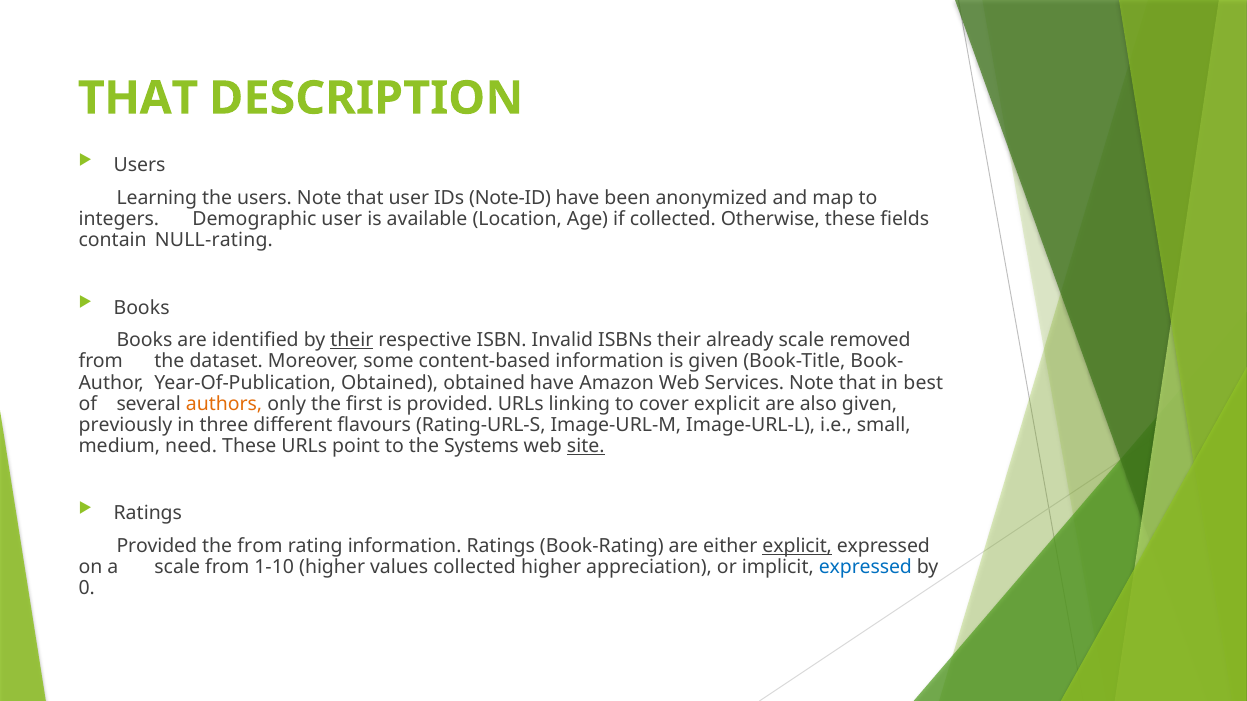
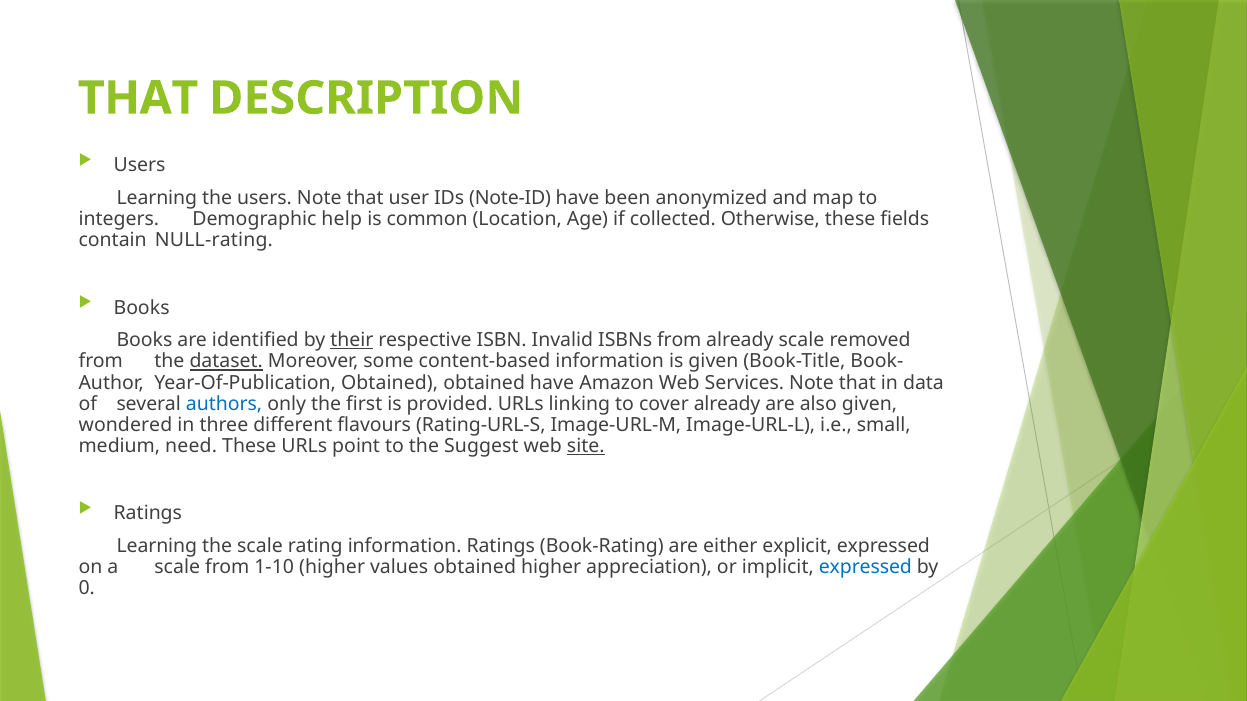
Demographic user: user -> help (342, 219)
available: available -> common (427, 219)
ISBNs their: their -> from (679, 341)
dataset underline: none -> present (226, 362)
best: best -> data (923, 383)
authors colour: orange -> blue (224, 404)
cover explicit: explicit -> already (727, 404)
previously: previously -> wondered (125, 425)
Systems: Systems -> Suggest (481, 446)
Provided: Provided -> Learning (157, 547)
the from: from -> scale (260, 547)
explicit underline: present -> none (797, 547)
values collected: collected -> obtained (475, 568)
